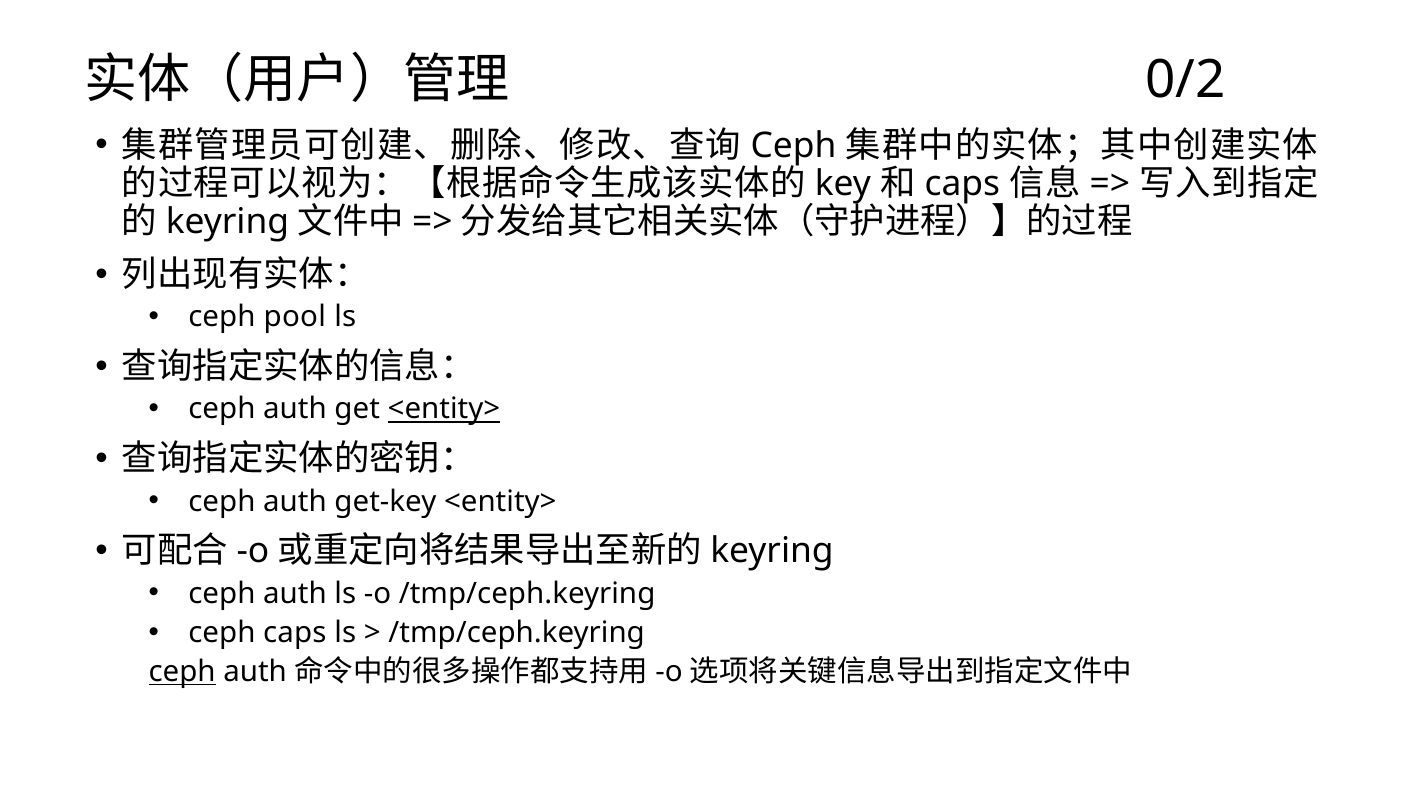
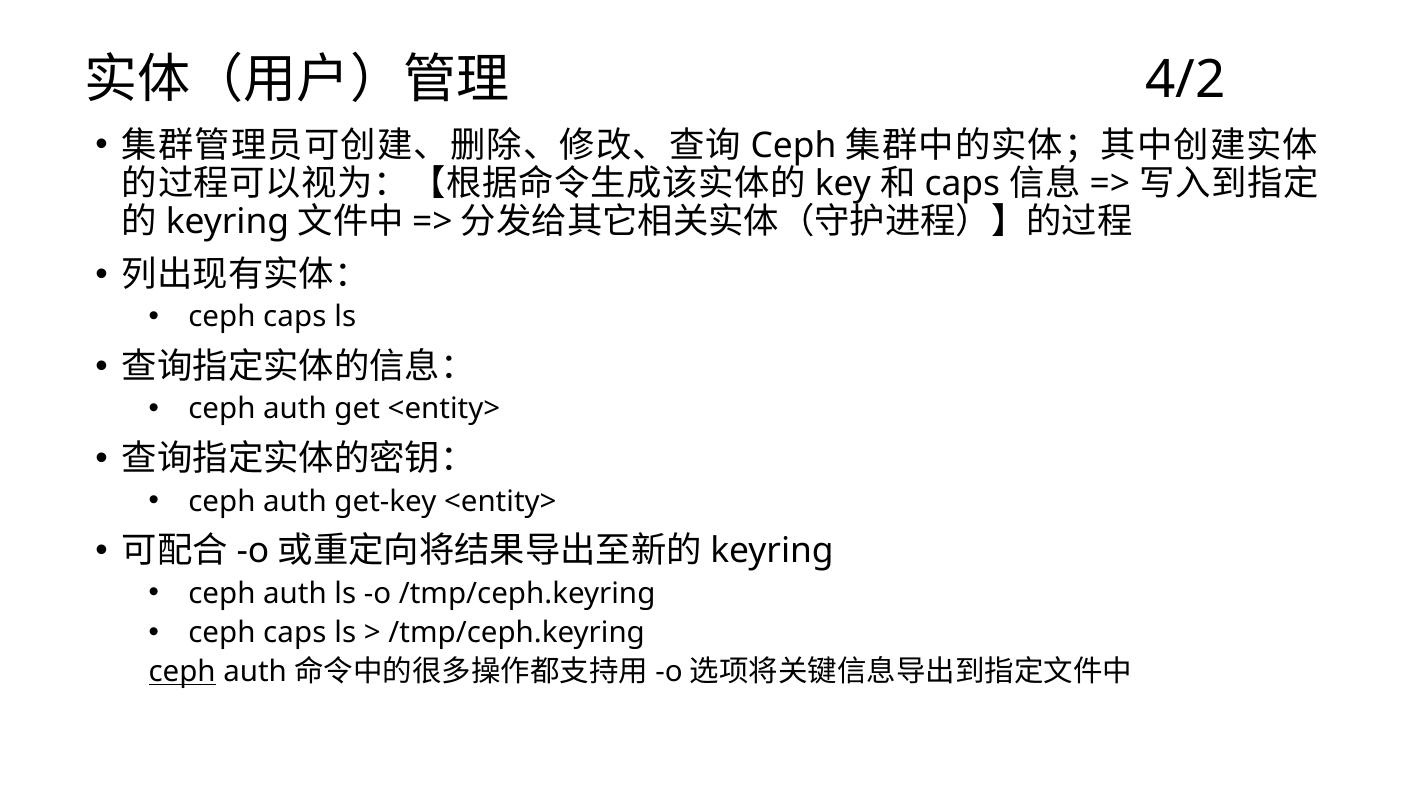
0/2: 0/2 -> 4/2 (1186, 80)
pool: pool -> caps (295, 317)
<entity> underline: present -> none (444, 409)
